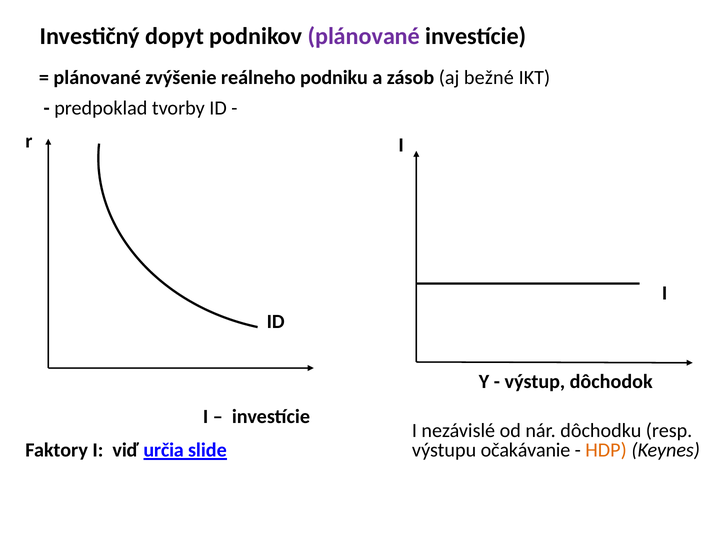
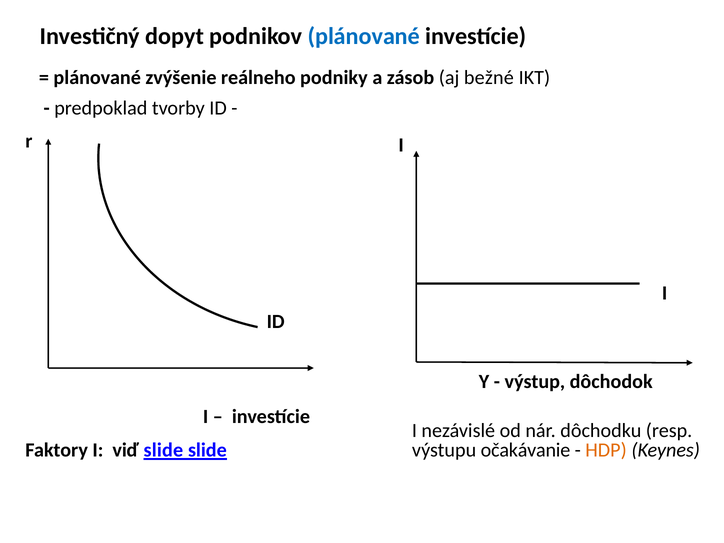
plánované colour: purple -> blue (364, 36)
podniku: podniku -> podniky (334, 78)
viď určia: určia -> slide (163, 450)
